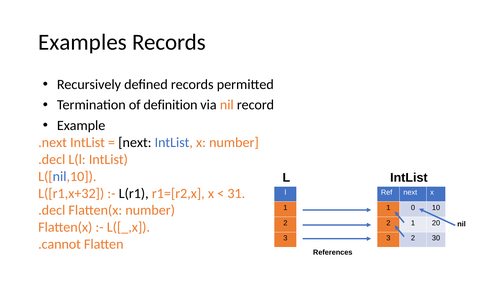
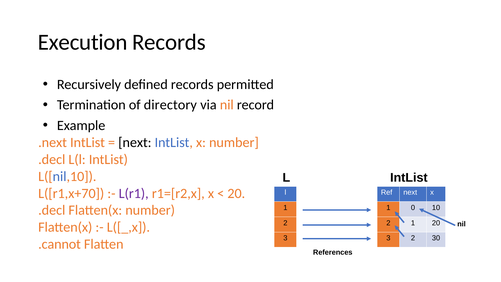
Examples: Examples -> Execution (83, 42)
definition: definition -> directory (170, 105)
L([r1,x+32: L([r1,x+32 -> L([r1,x+70 (71, 193)
L(r1 colour: black -> purple (134, 193)
31: 31 -> 20 (236, 193)
